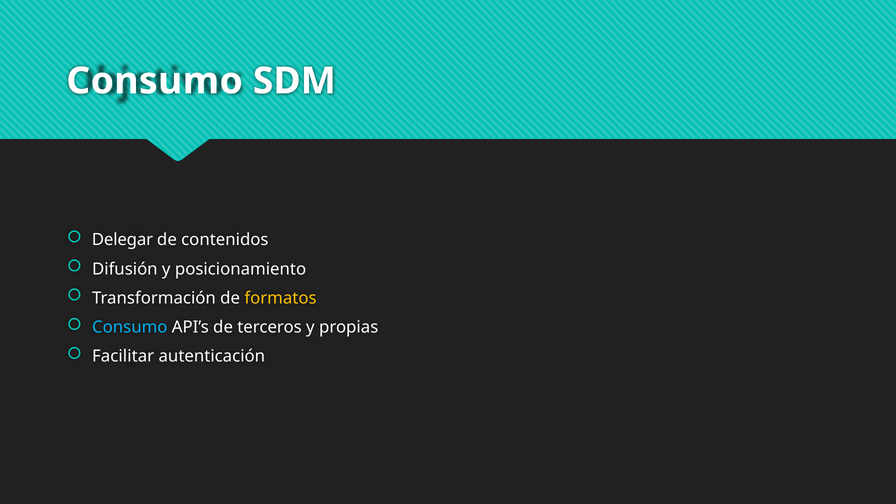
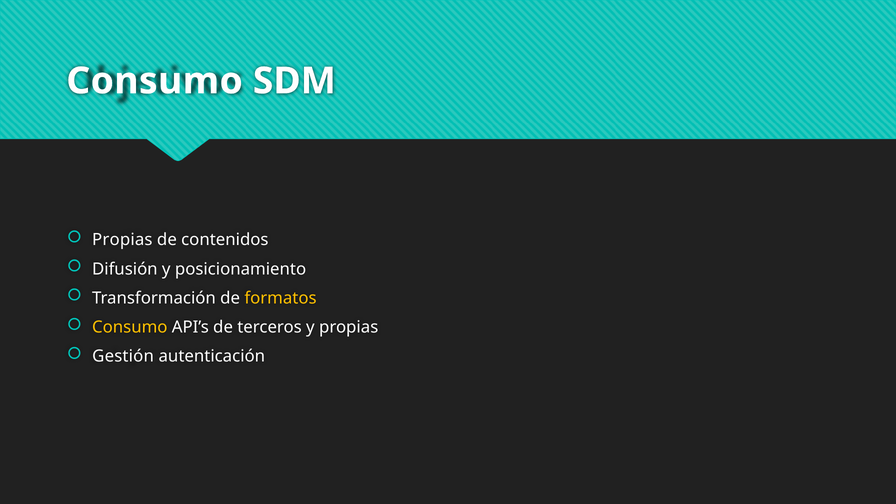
Delegar: Delegar -> Propias (122, 240)
Consumo colour: light blue -> yellow (130, 327)
Facilitar: Facilitar -> Gestión (123, 356)
